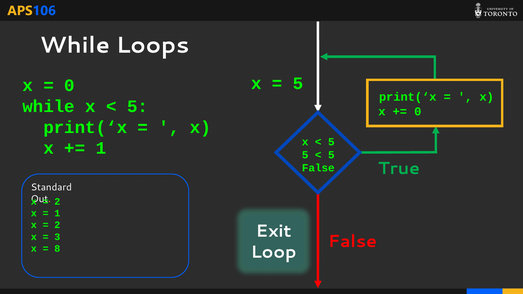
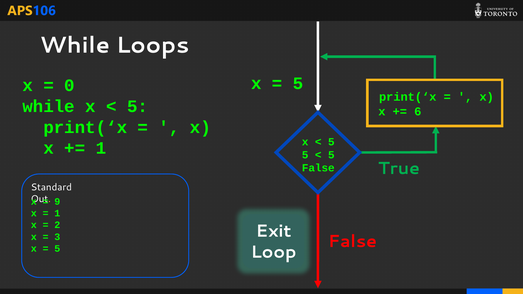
0: 0 -> 6 (418, 112)
2: 2 -> 9 (57, 202)
8: 8 -> 5 (57, 249)
